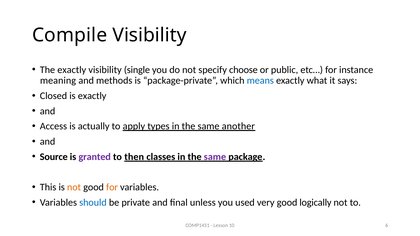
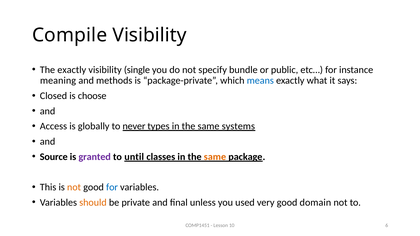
choose: choose -> bundle (243, 70)
is exactly: exactly -> choose (92, 96)
actually: actually -> globally (94, 126)
apply: apply -> never (134, 126)
another: another -> systems (238, 126)
then: then -> until (134, 157)
same colour: purple -> orange (215, 157)
for colour: orange -> blue (112, 187)
should colour: blue -> orange (93, 203)
logically: logically -> domain (315, 203)
